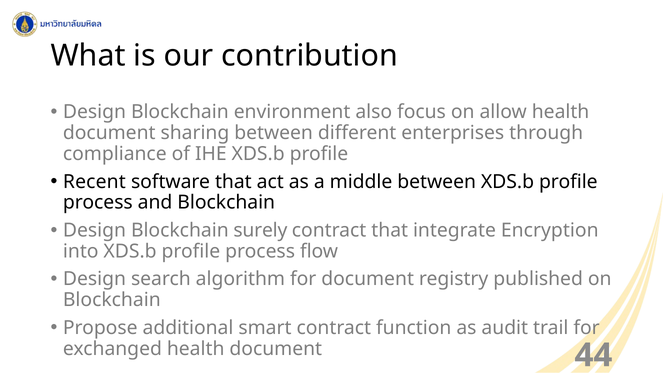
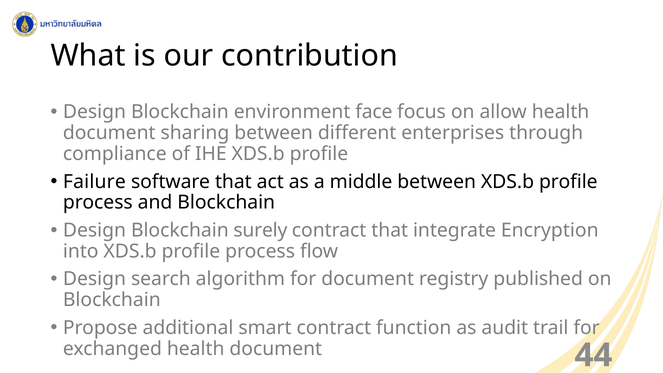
also: also -> face (374, 112)
Recent: Recent -> Failure (94, 182)
